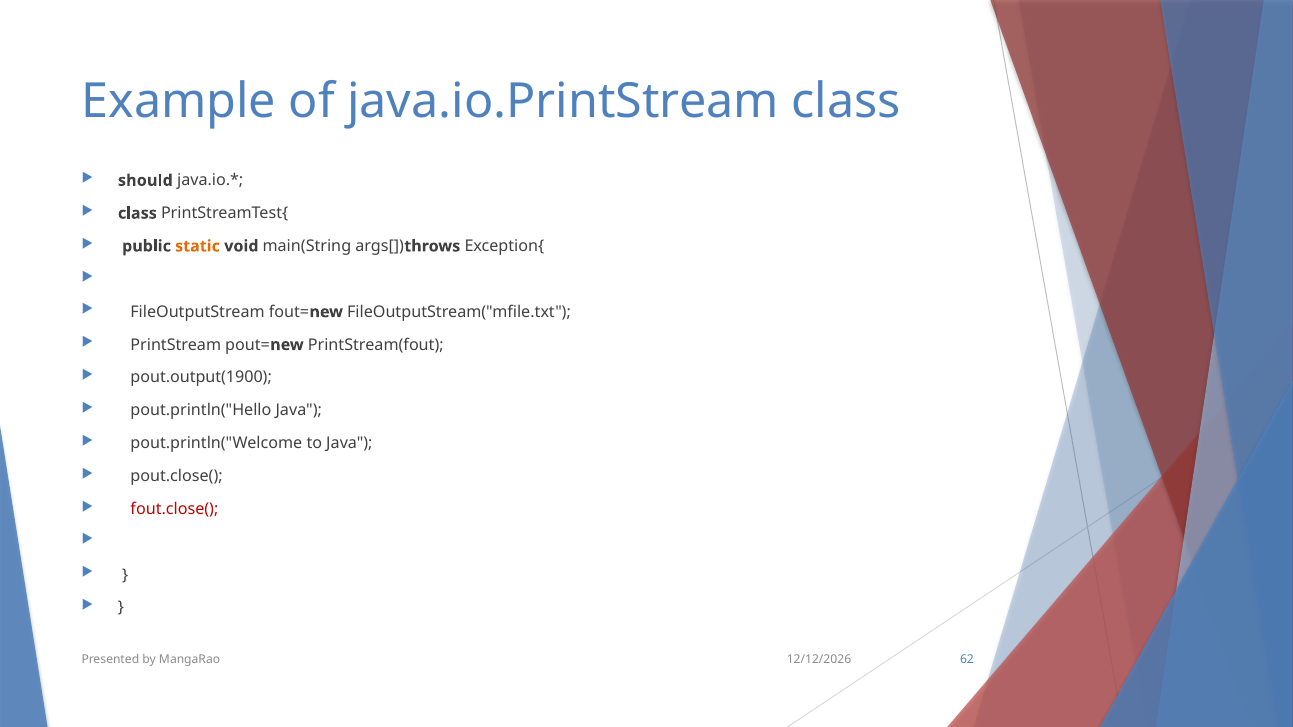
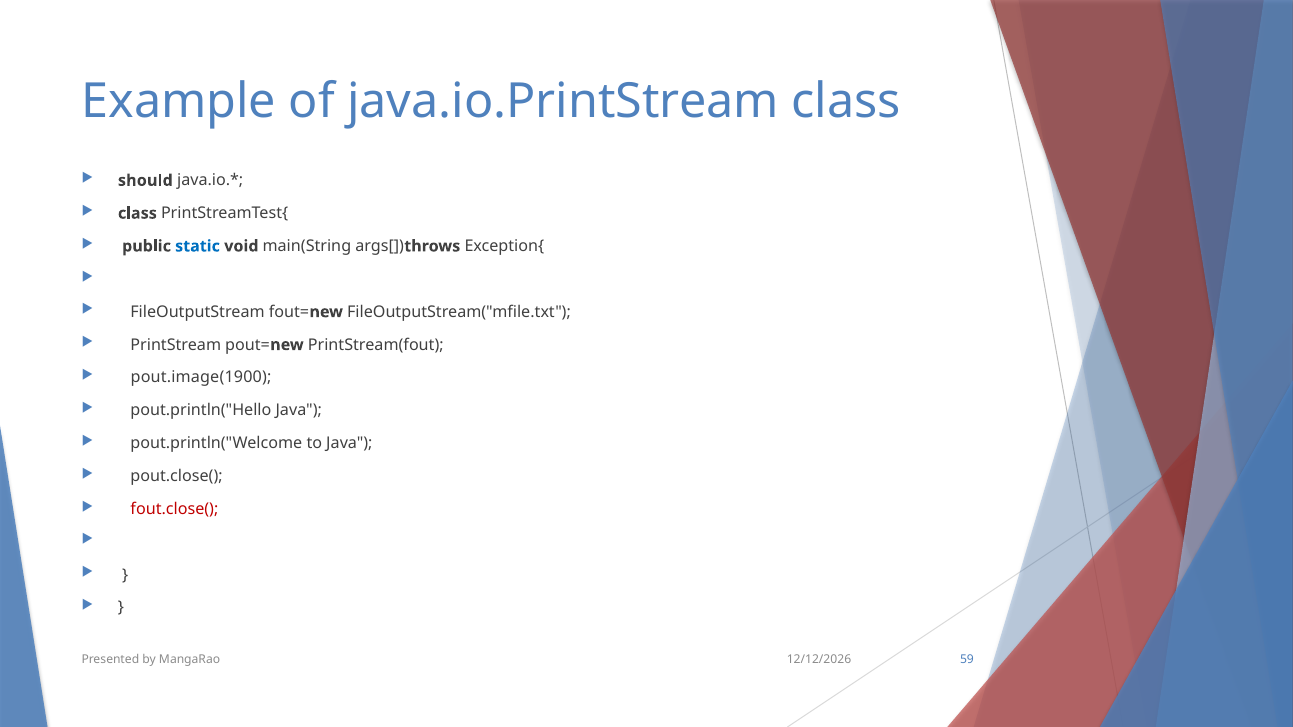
static colour: orange -> blue (198, 246)
pout.output(1900: pout.output(1900 -> pout.image(1900 (201, 378)
62: 62 -> 59 (967, 660)
